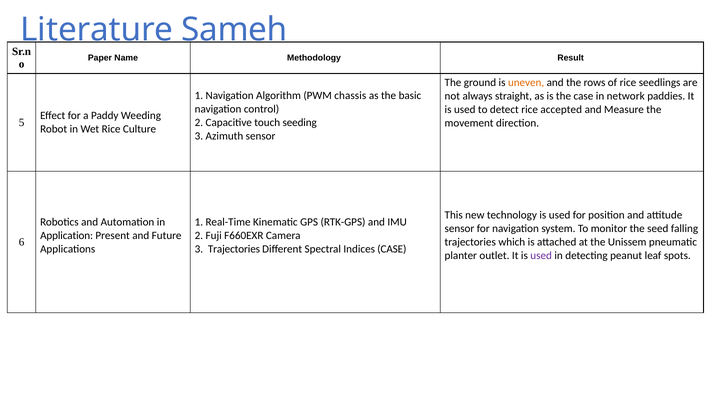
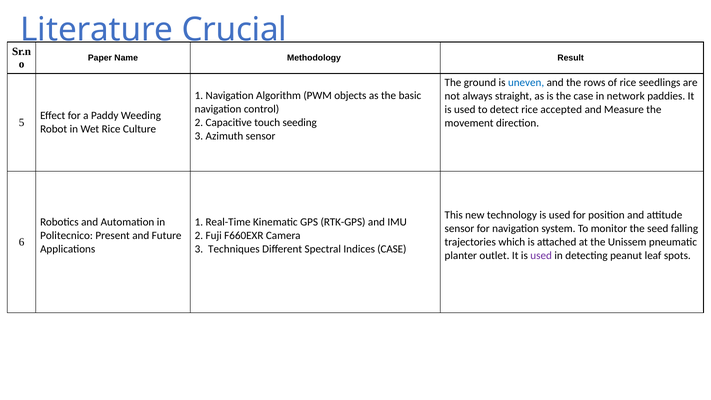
Sameh: Sameh -> Crucial (234, 30)
uneven colour: orange -> blue (526, 83)
chassis: chassis -> objects (350, 95)
Application: Application -> Politecnico (67, 235)
3 Trajectories: Trajectories -> Techniques (234, 249)
